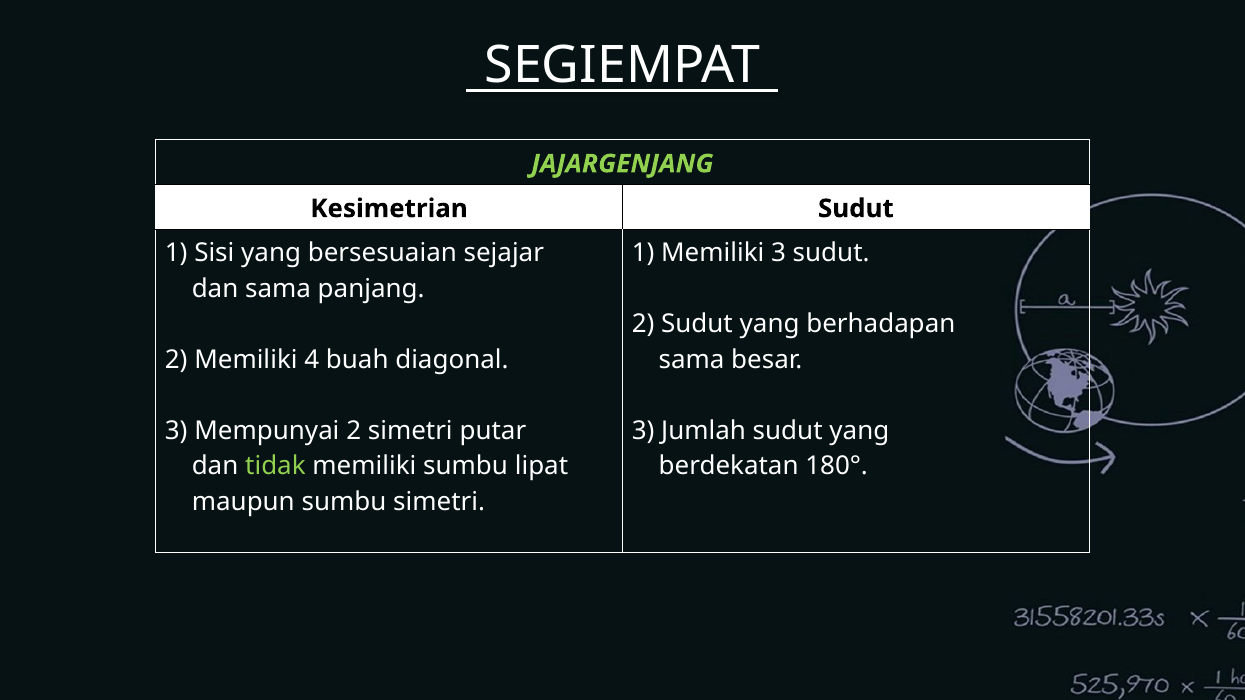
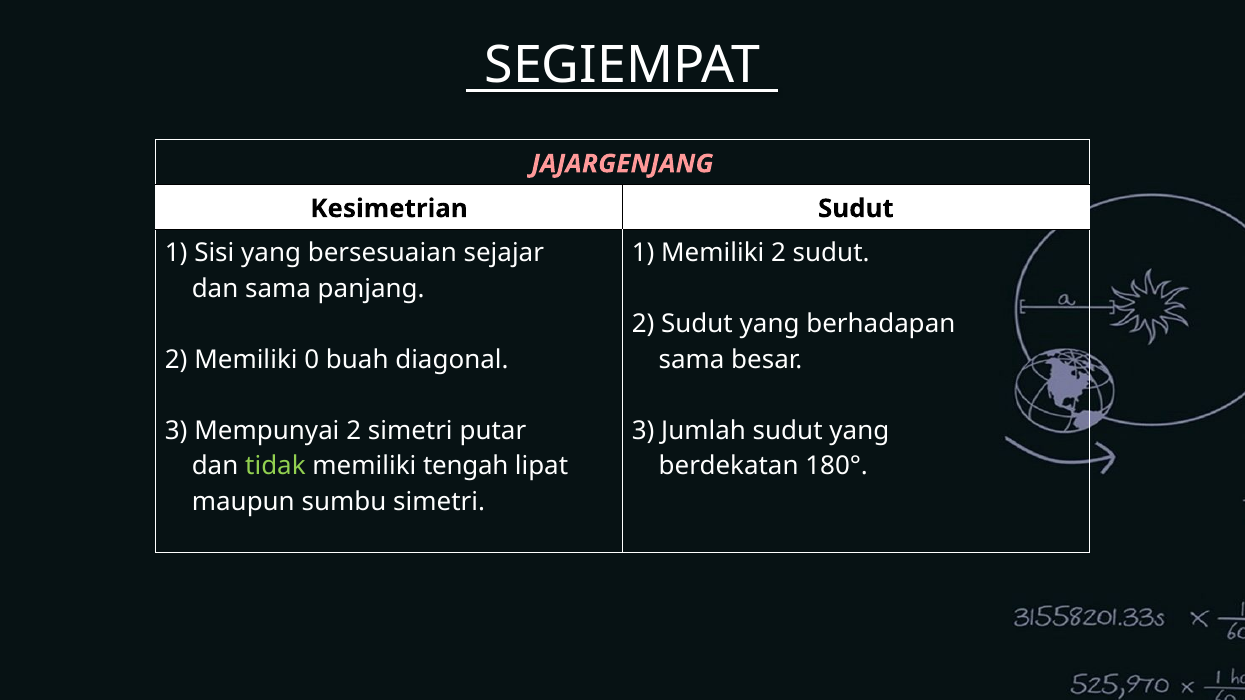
JAJARGENJANG colour: light green -> pink (622, 164)
Memiliki 3: 3 -> 2 (779, 254)
4: 4 -> 0 (312, 360)
memiliki sumbu: sumbu -> tengah (466, 466)
